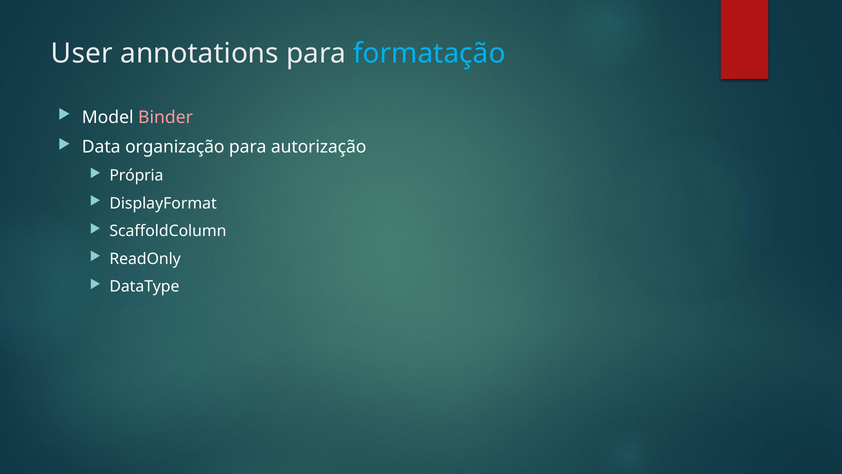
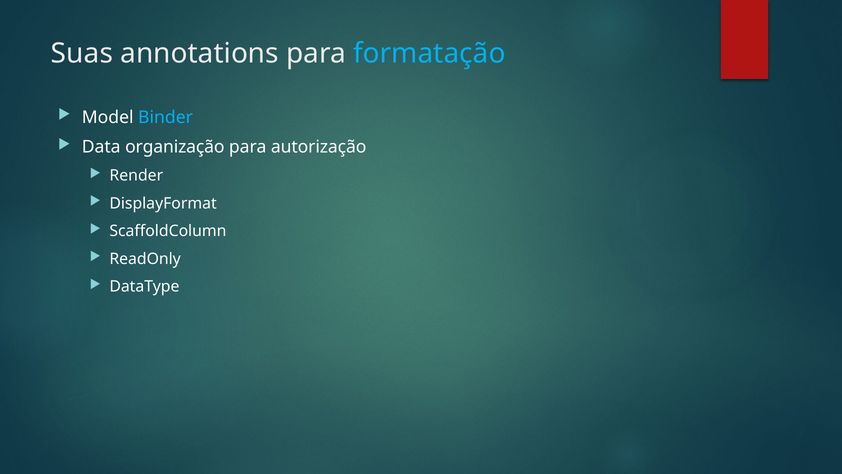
User: User -> Suas (82, 53)
Binder colour: pink -> light blue (166, 117)
Própria: Própria -> Render (136, 176)
